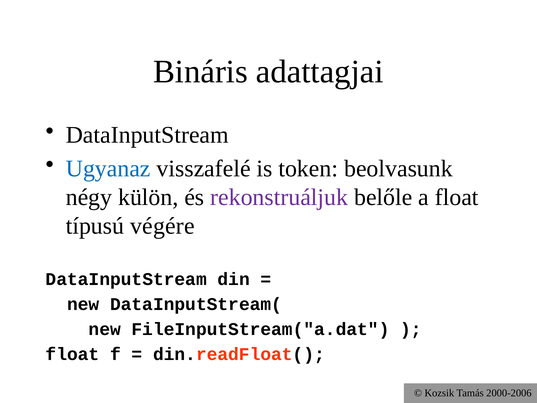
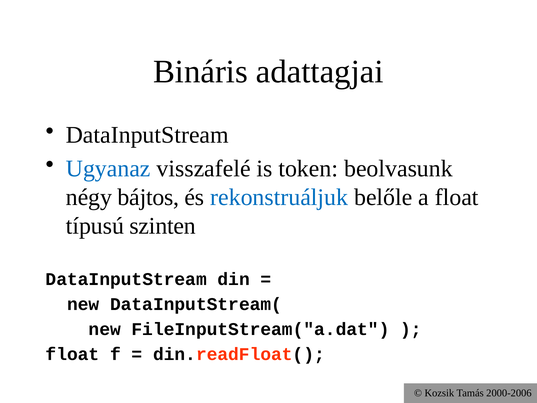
külön: külön -> bájtos (148, 197)
rekonstruáljuk colour: purple -> blue (279, 197)
végére: végére -> szinten (163, 226)
